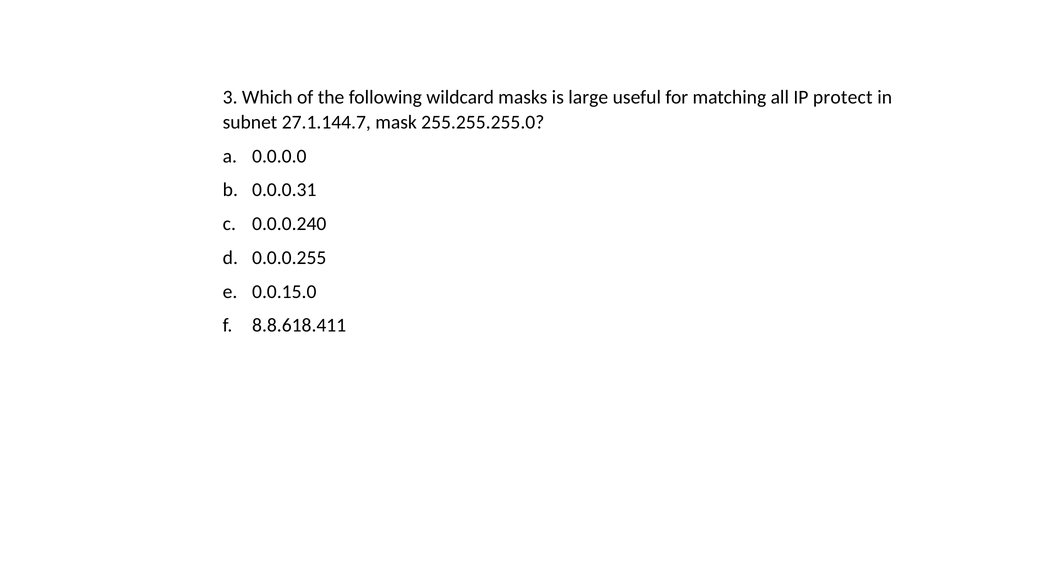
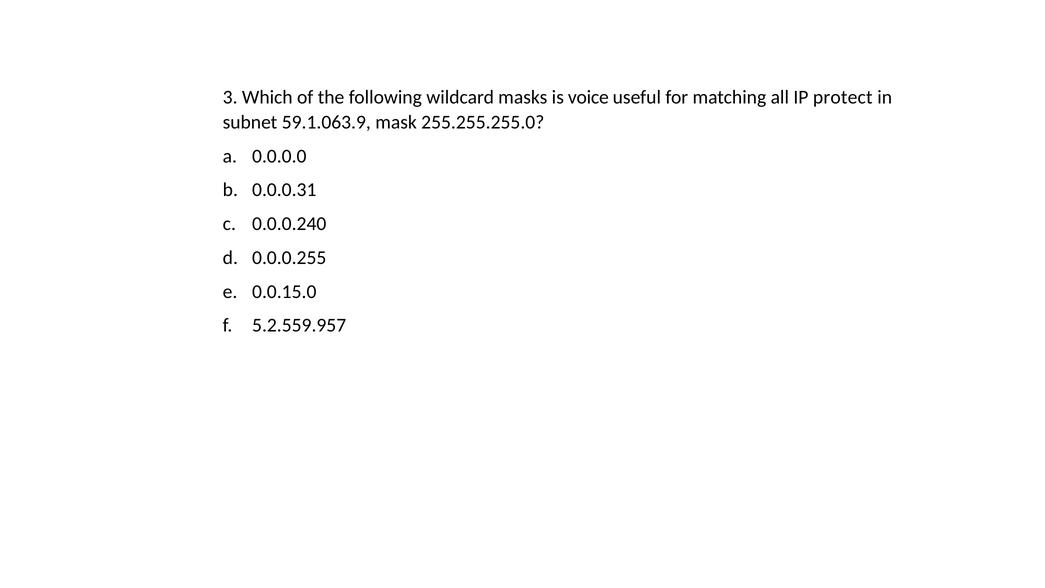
large: large -> voice (588, 97)
27.1.144.7: 27.1.144.7 -> 59.1.063.9 (326, 122)
8.8.618.411: 8.8.618.411 -> 5.2.559.957 (299, 325)
